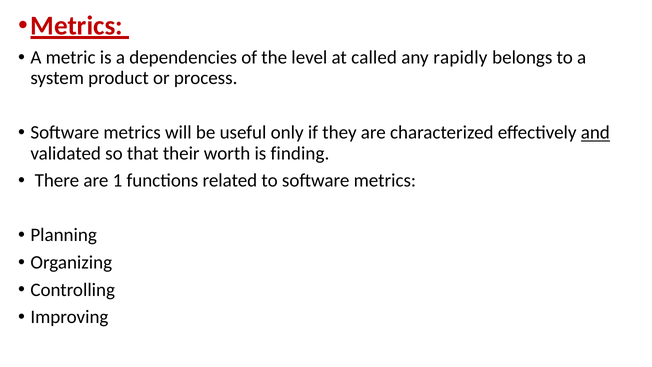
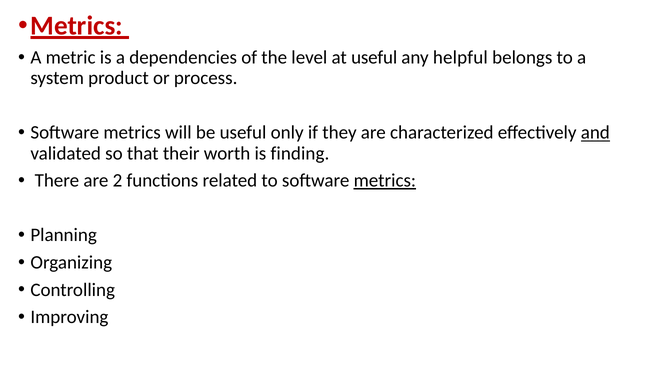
at called: called -> useful (374, 58)
rapidly: rapidly -> helpful (460, 58)
1: 1 -> 2 (117, 180)
metrics underline: none -> present (385, 180)
